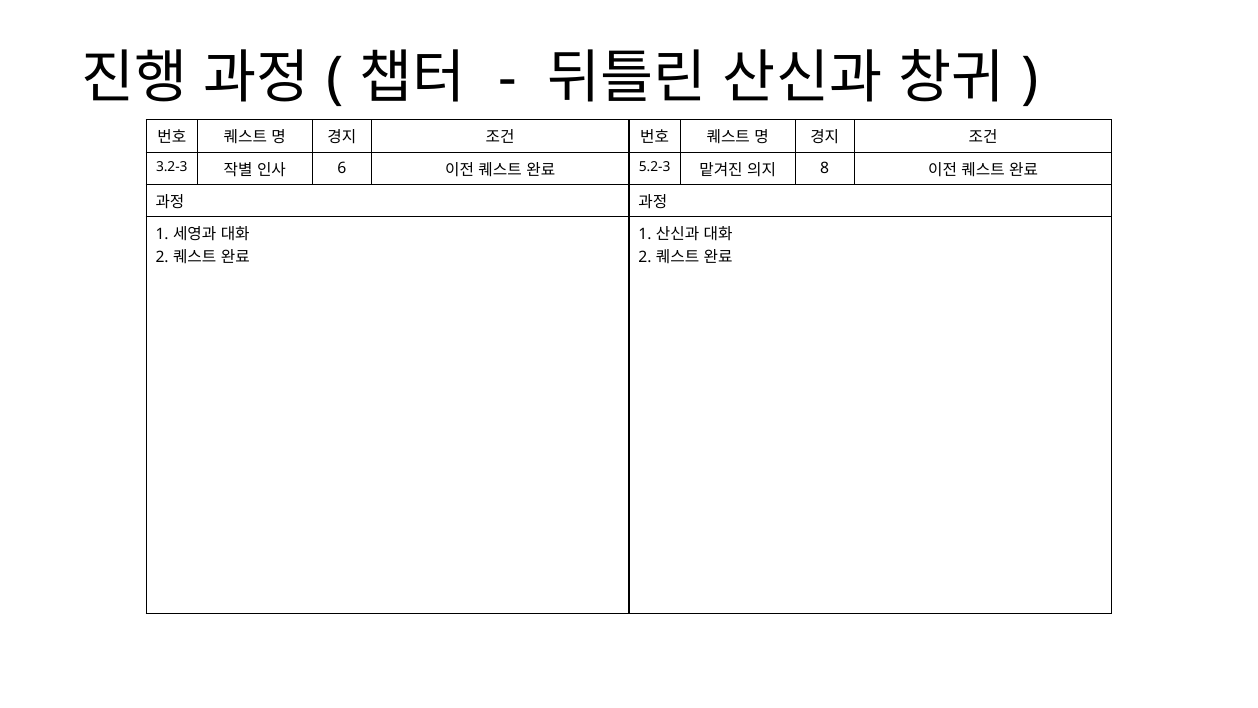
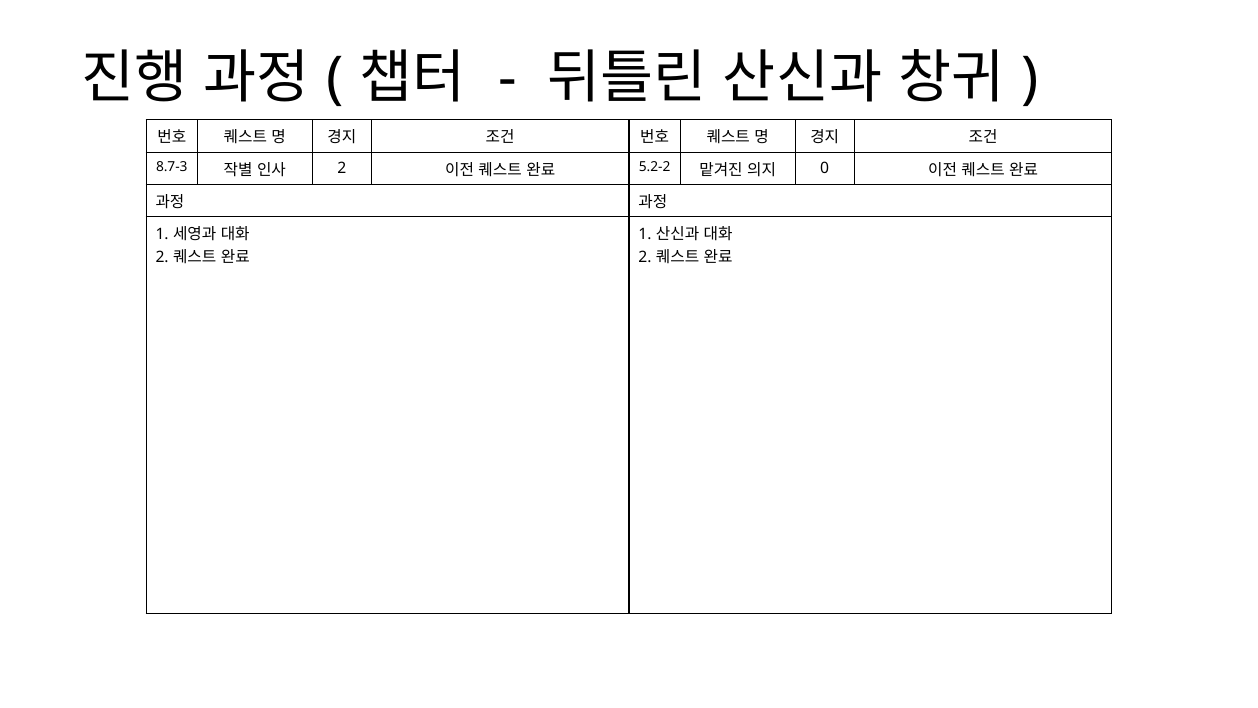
3.2-3: 3.2-3 -> 8.7-3 (172, 167)
6: 6 -> 2 (342, 168)
5.2-3: 5.2-3 -> 5.2-2 (655, 167)
8: 8 -> 0 (825, 168)
